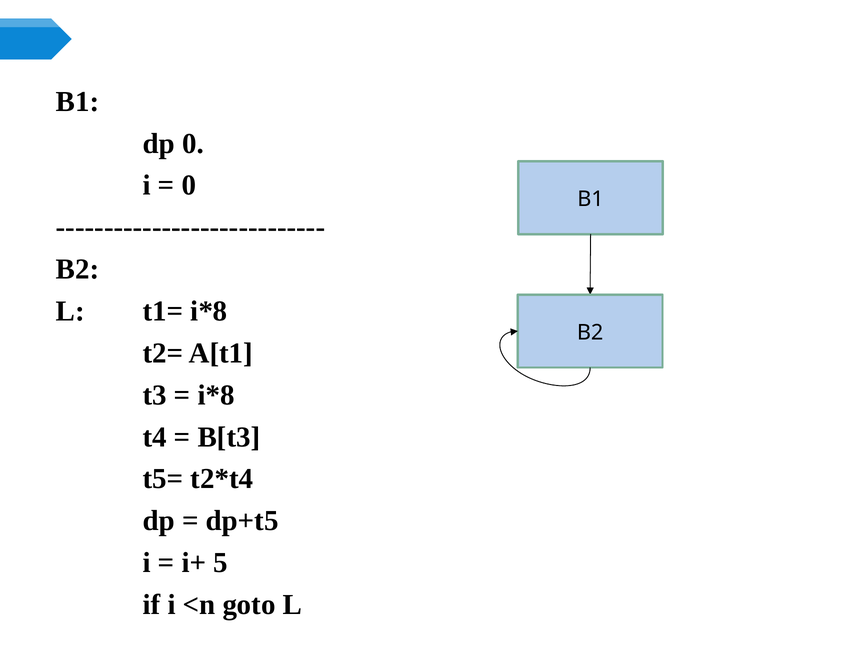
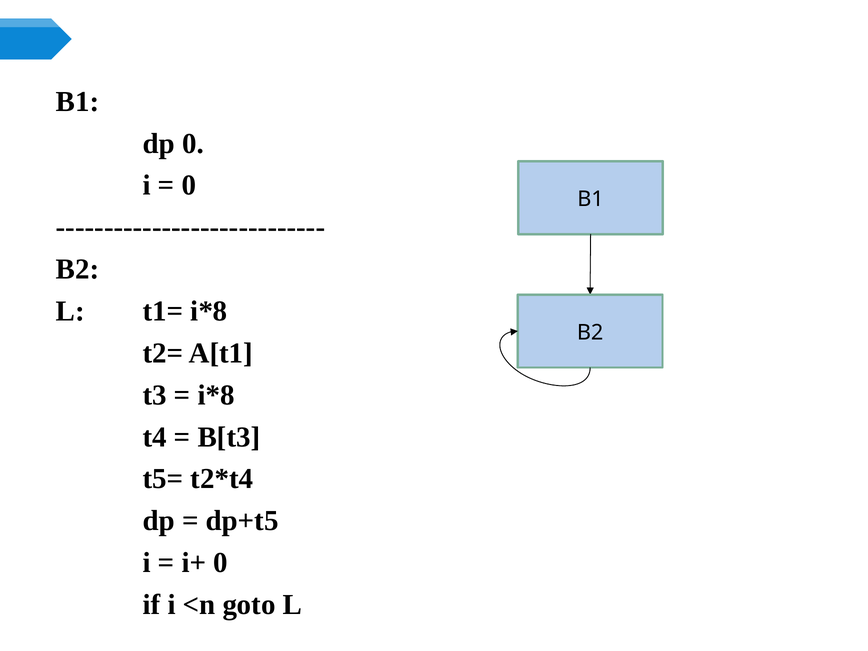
i+ 5: 5 -> 0 (221, 563)
